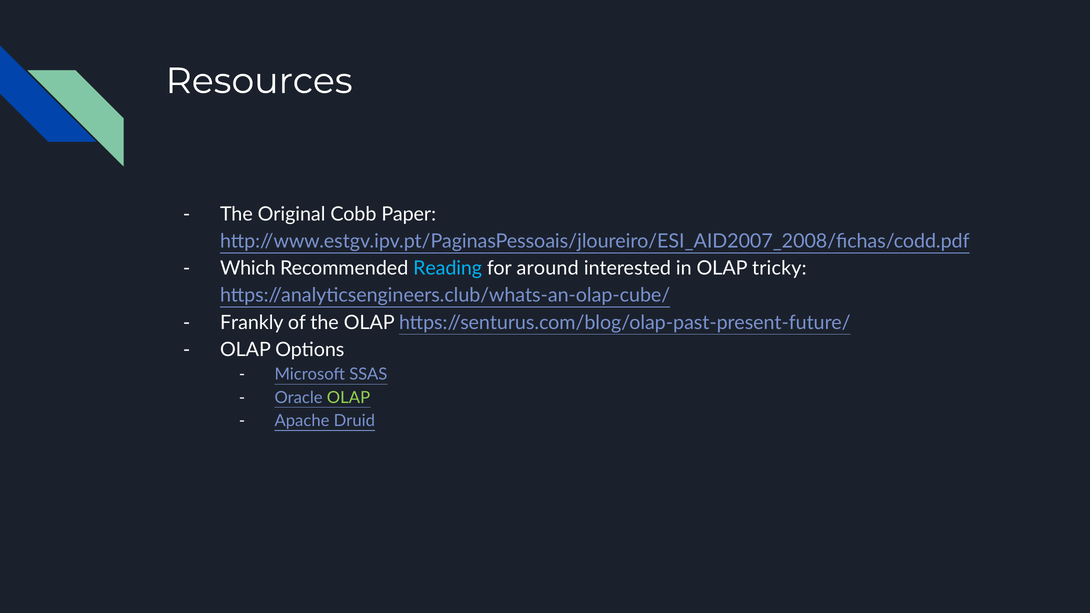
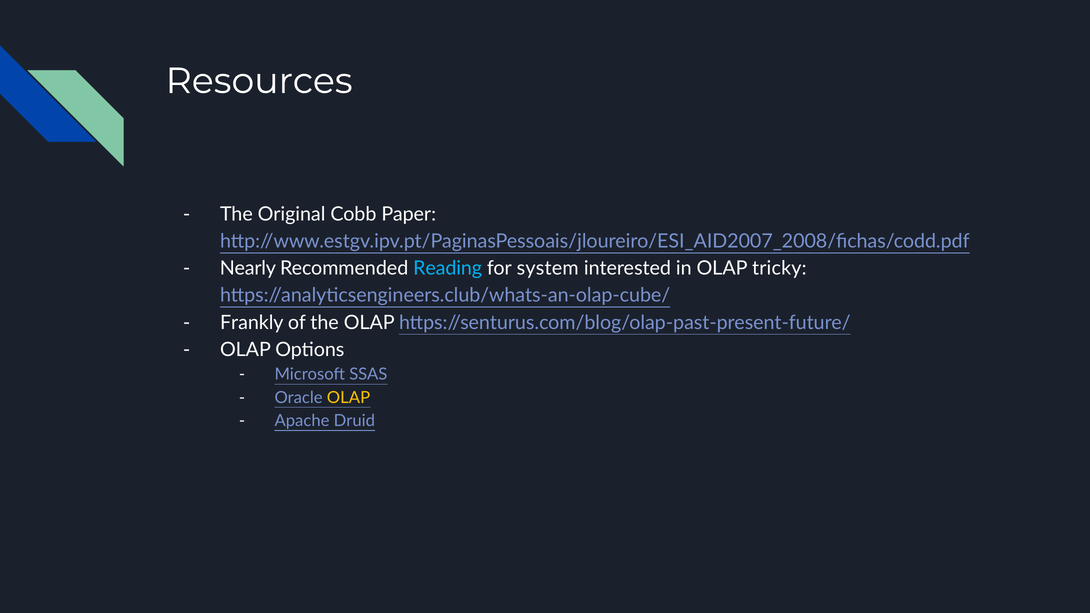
Which: Which -> Nearly (248, 268)
around: around -> system (548, 268)
OLAP colour: light green -> yellow (348, 398)
